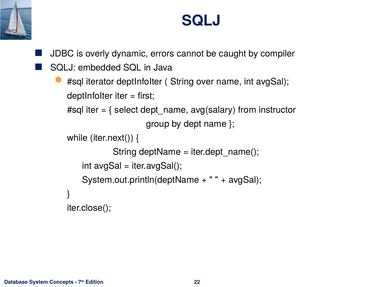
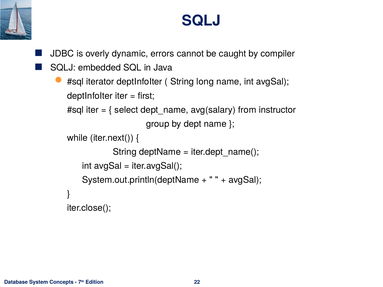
over: over -> long (205, 82)
